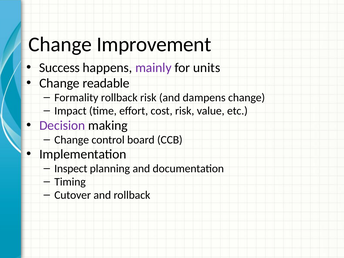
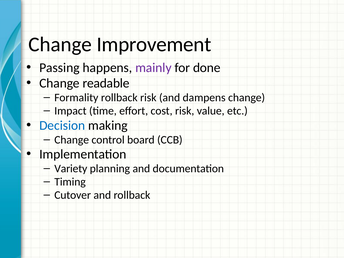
Success: Success -> Passing (59, 68)
units: units -> done (207, 68)
Decision colour: purple -> blue (62, 125)
Inspect: Inspect -> Variety (71, 169)
